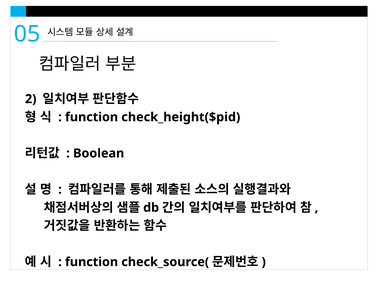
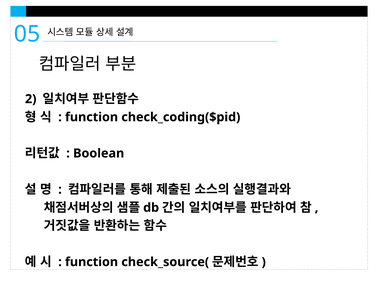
check_height($pid: check_height($pid -> check_coding($pid (181, 117)
